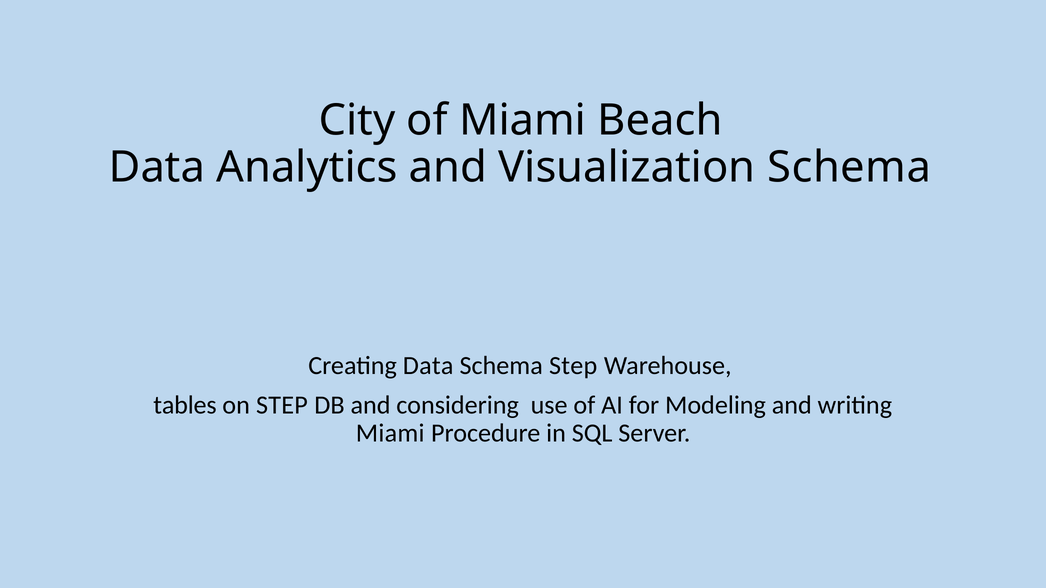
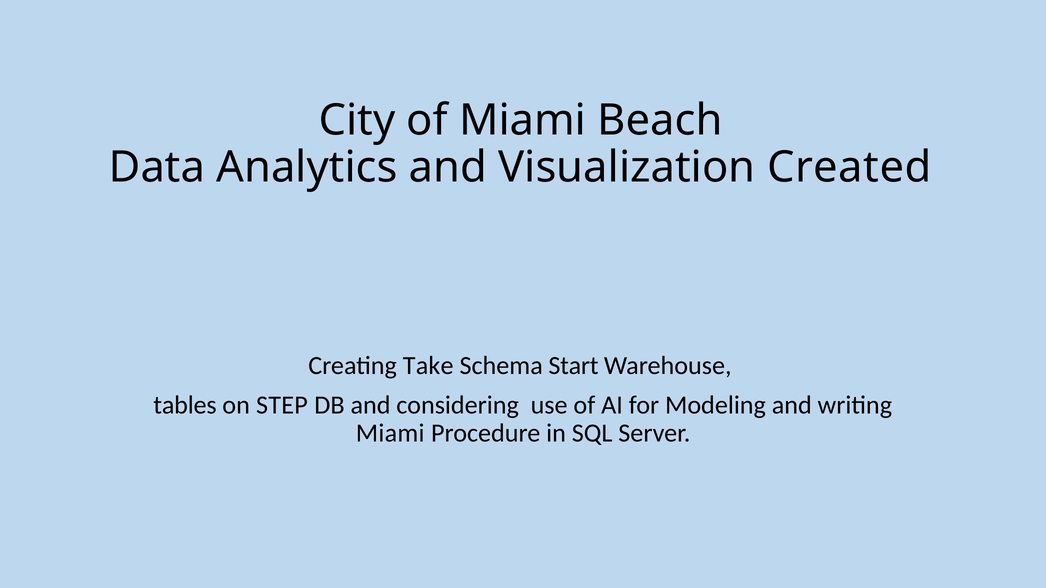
Visualization Schema: Schema -> Created (849, 168)
Creating Data: Data -> Take (428, 366)
Schema Step: Step -> Start (573, 366)
